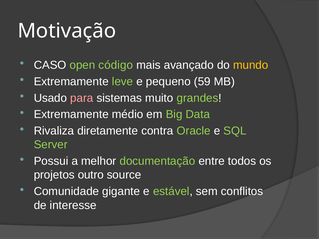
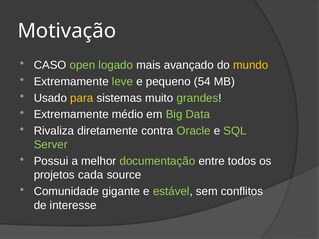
código: código -> logado (116, 65)
59: 59 -> 54 (202, 82)
para colour: pink -> yellow (82, 98)
outro: outro -> cada (91, 175)
